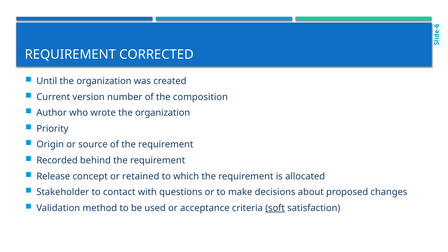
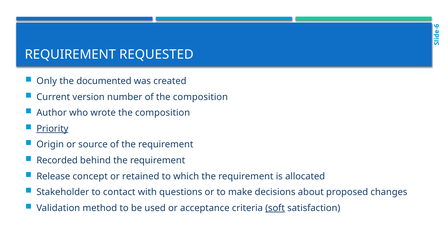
CORRECTED: CORRECTED -> REQUESTED (156, 54)
Until: Until -> Only (47, 81)
organization: organization -> documented (104, 81)
wrote the organization: organization -> composition (163, 113)
Priority underline: none -> present (52, 129)
